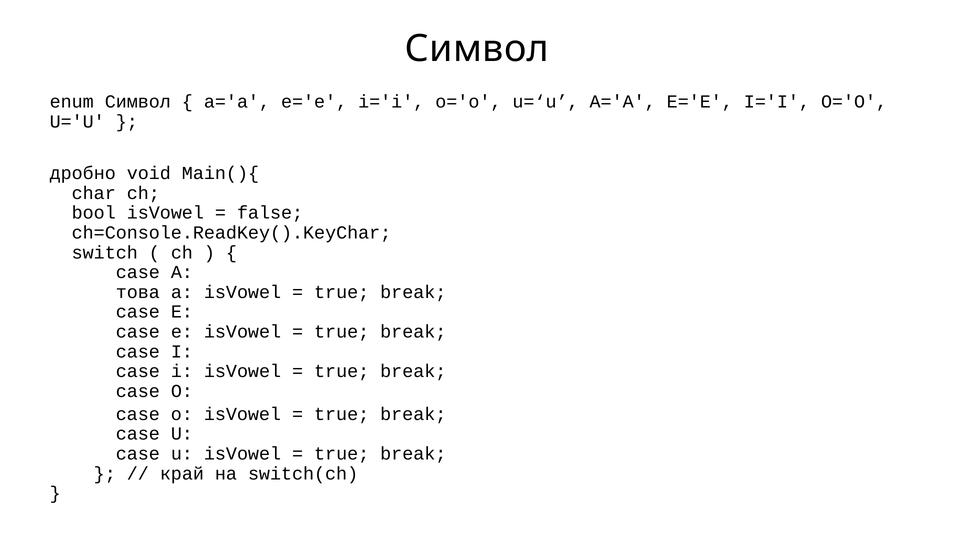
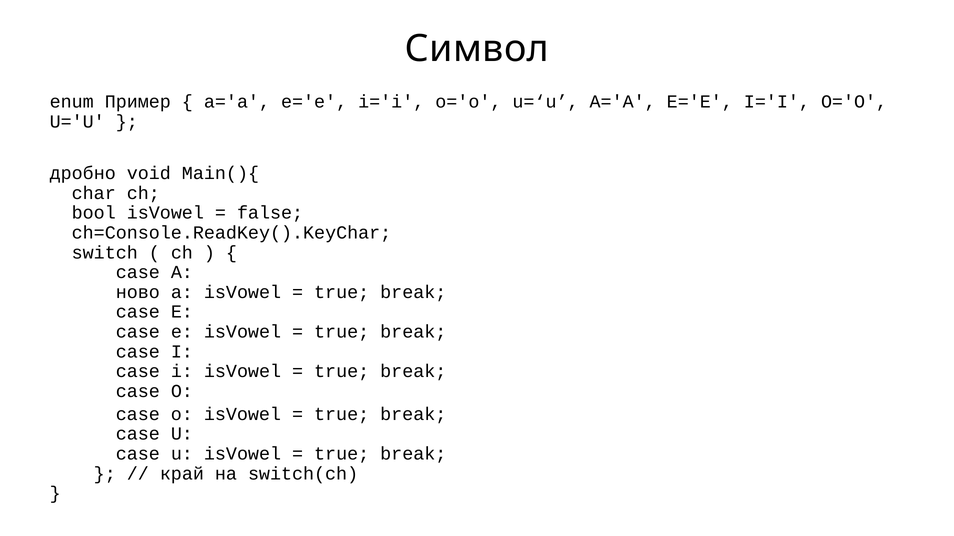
enum Символ: Символ -> Пример (138, 102)
това: това -> ново (138, 292)
